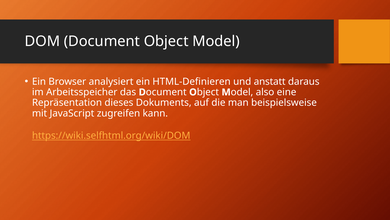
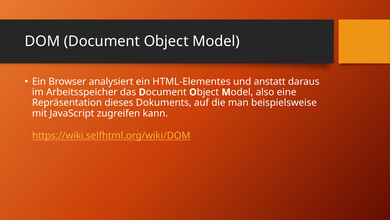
HTML-Definieren: HTML-Definieren -> HTML-Elementes (192, 81)
